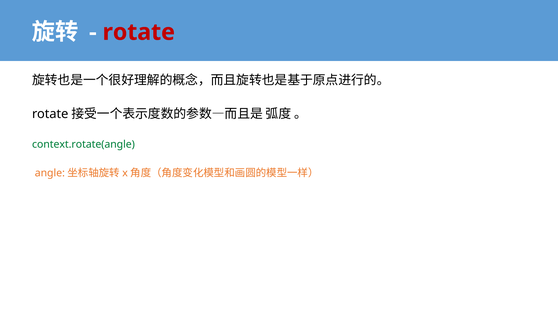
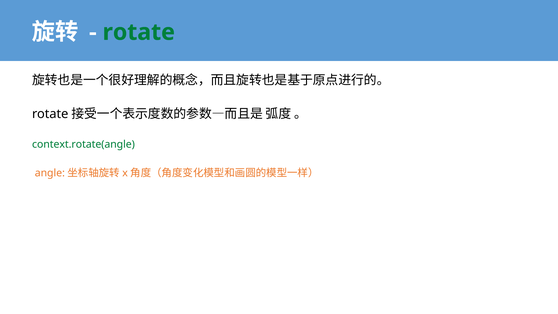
rotate colour: red -> green (139, 32)
